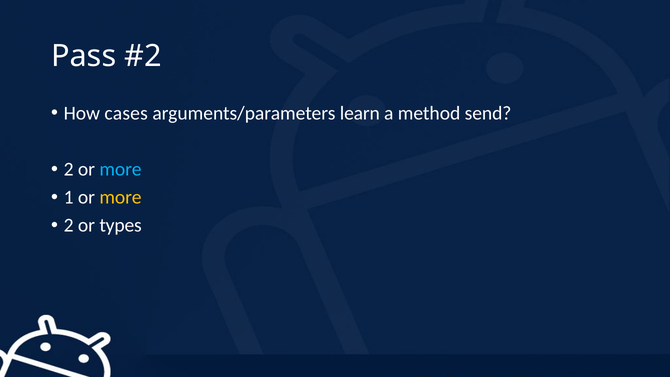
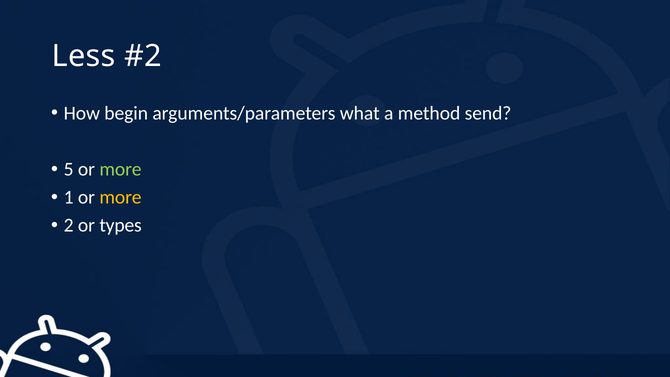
Pass: Pass -> Less (84, 56)
cases: cases -> begin (126, 113)
learn: learn -> what (360, 113)
2: 2 -> 5 (69, 169)
more colour: light blue -> light green (120, 169)
